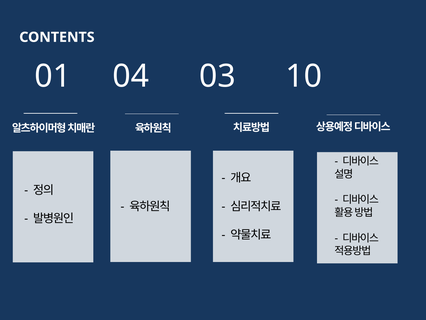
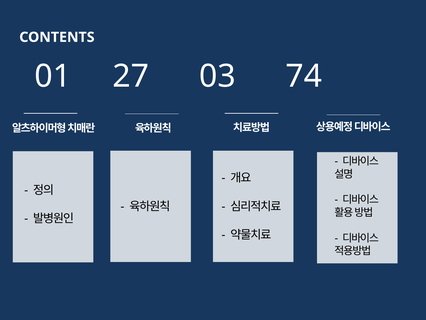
04: 04 -> 27 (131, 76)
10: 10 -> 74 (304, 76)
